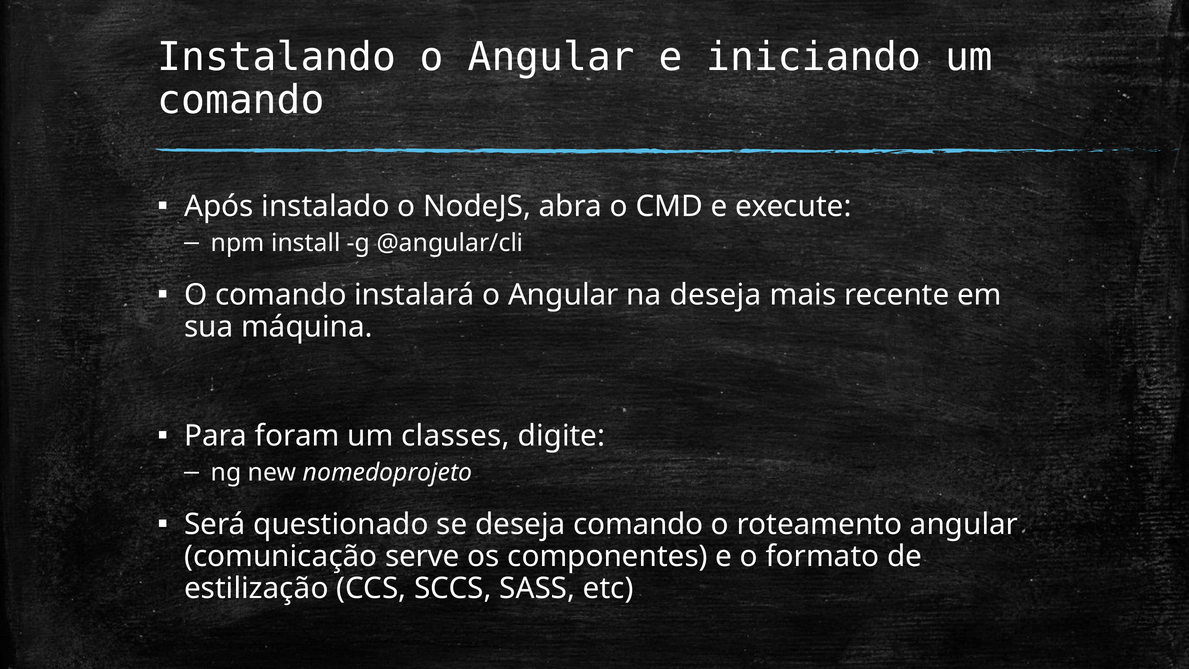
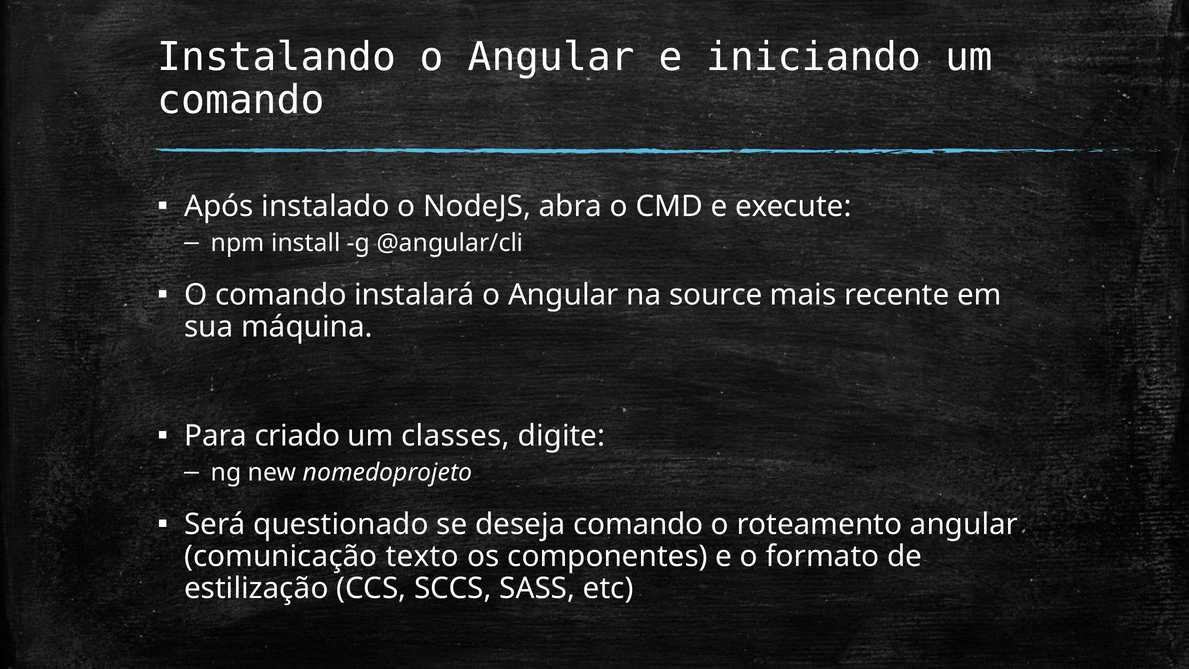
na deseja: deseja -> source (716, 295)
foram: foram -> criado (297, 436)
serve: serve -> texto (422, 556)
